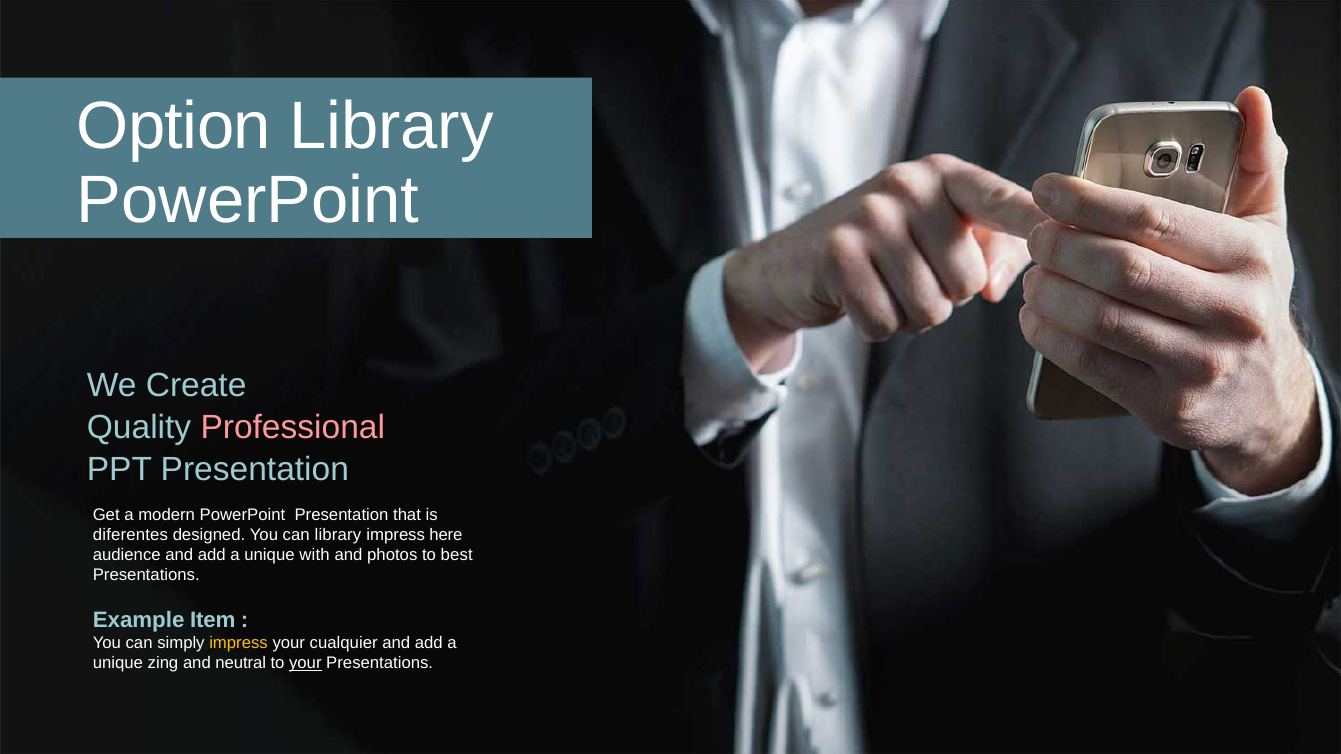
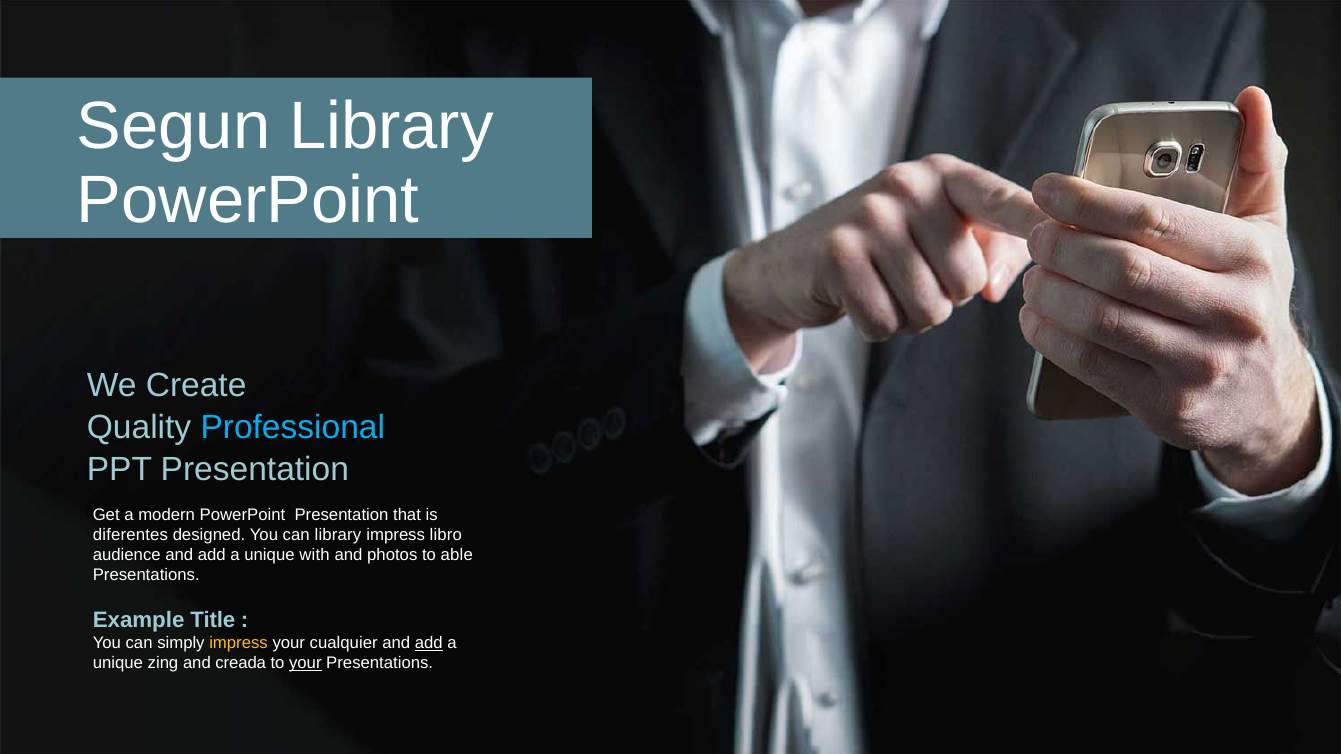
Option: Option -> Segun (174, 126)
Professional colour: pink -> light blue (293, 428)
here: here -> libro (446, 535)
best: best -> able (457, 555)
Item: Item -> Title (213, 620)
add underline: none -> present (429, 643)
neutral: neutral -> creada (241, 663)
